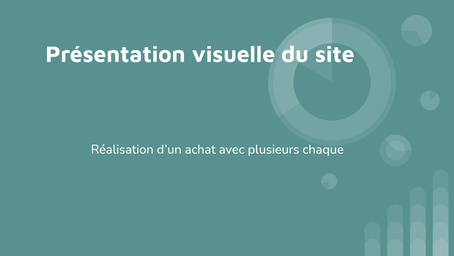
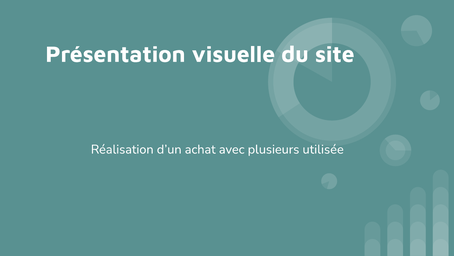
chaque: chaque -> utilisée (323, 149)
